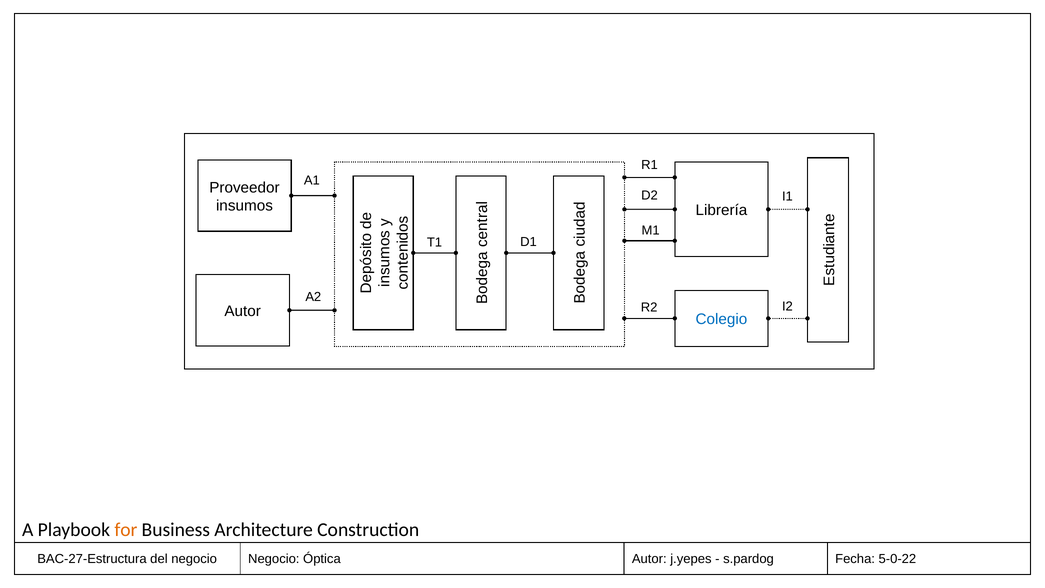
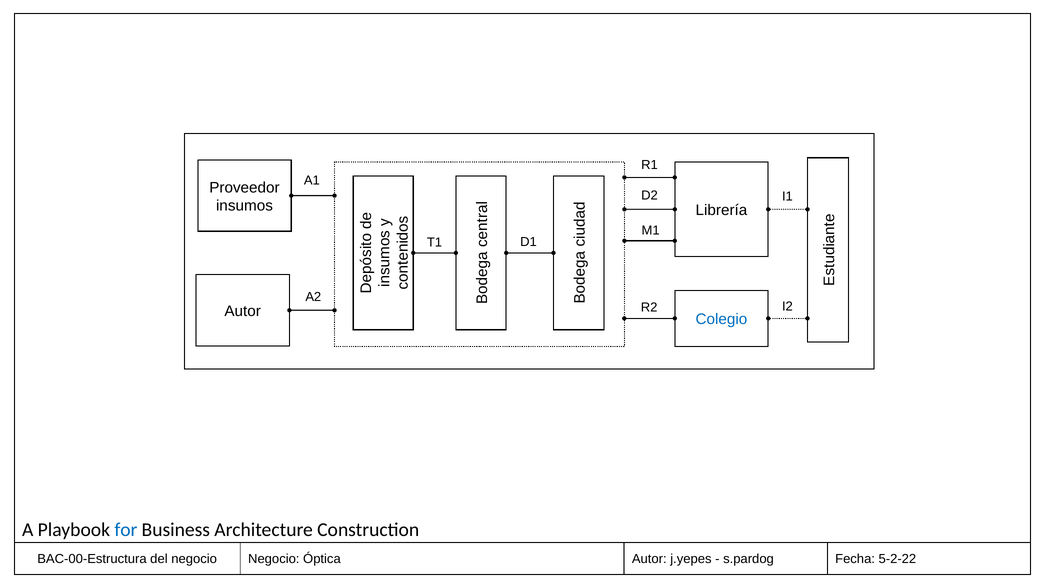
for colour: orange -> blue (126, 530)
BAC-27-Estructura: BAC-27-Estructura -> BAC-00-Estructura (92, 559)
5-0-22: 5-0-22 -> 5-2-22 (897, 559)
